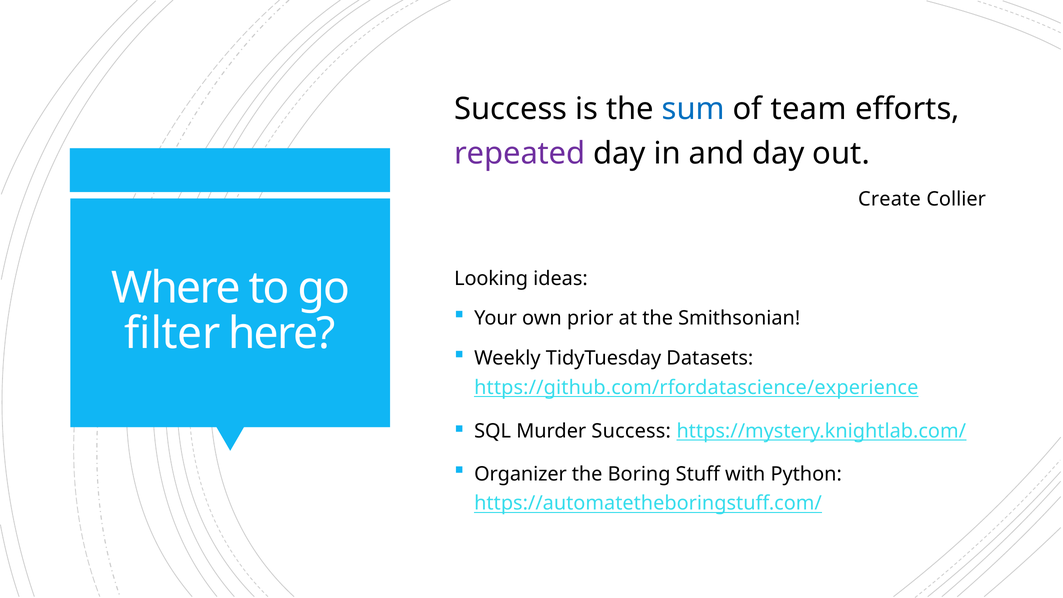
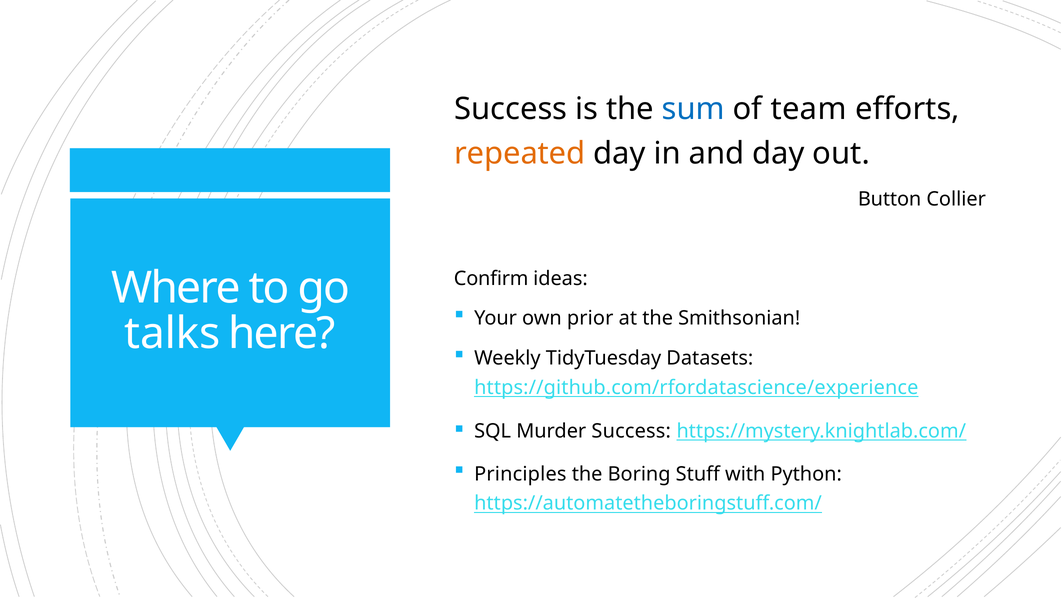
repeated colour: purple -> orange (520, 153)
Create: Create -> Button (890, 199)
Looking: Looking -> Confirm (491, 279)
filter: filter -> talks (172, 333)
Organizer: Organizer -> Principles (520, 474)
